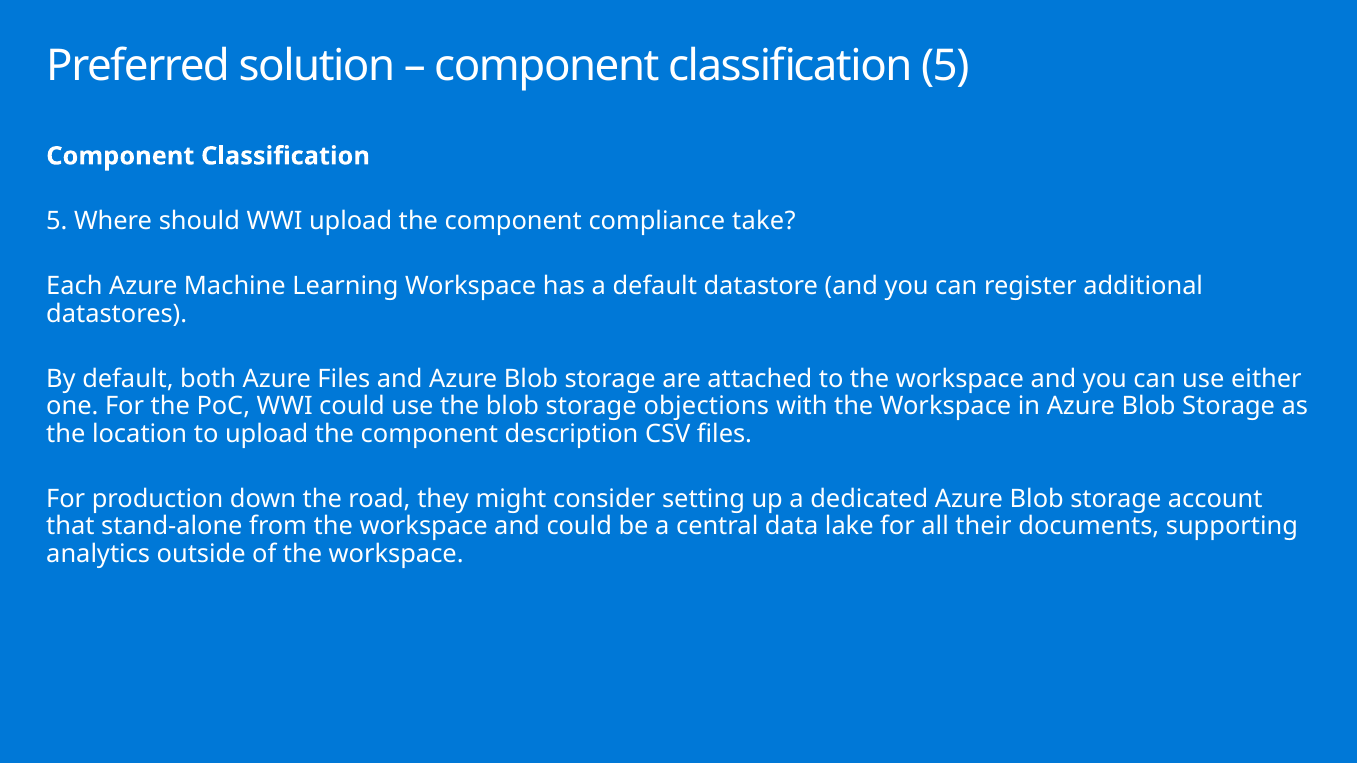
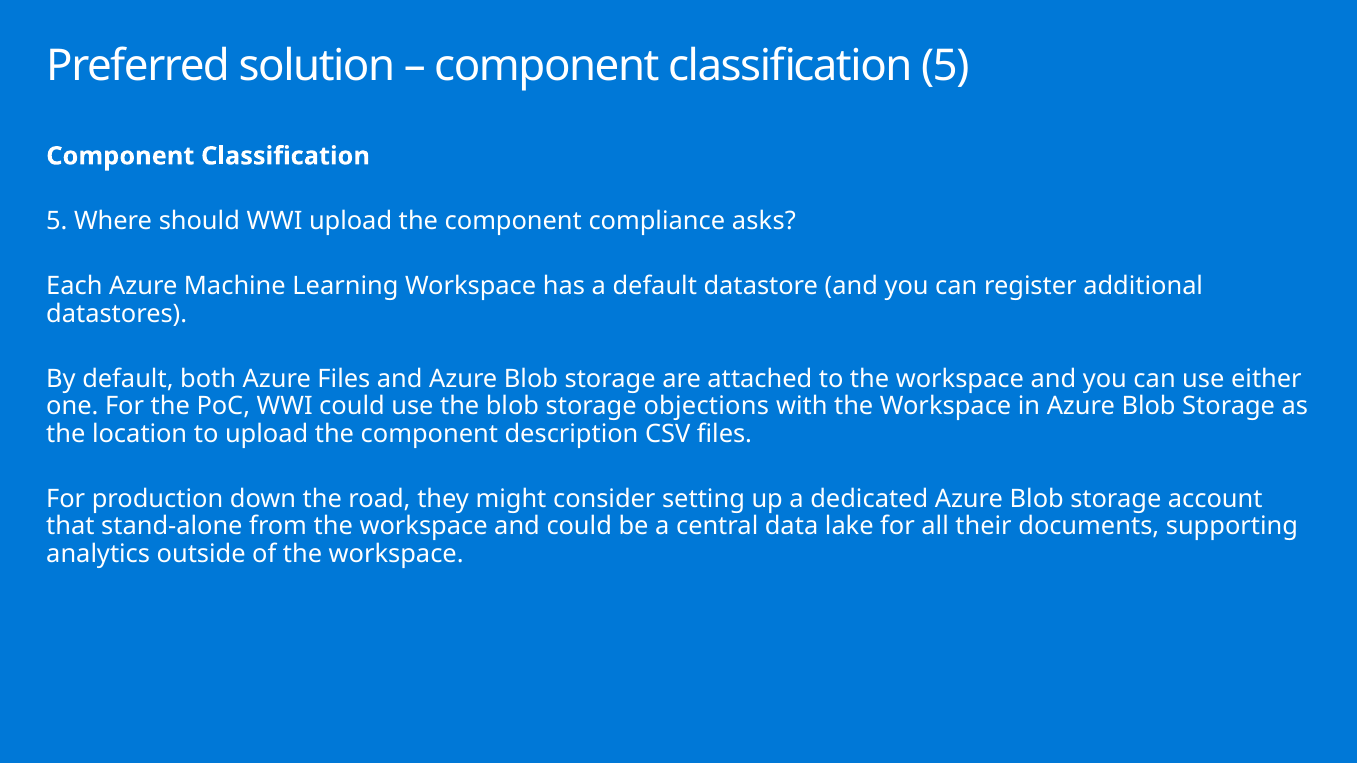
take: take -> asks (764, 221)
